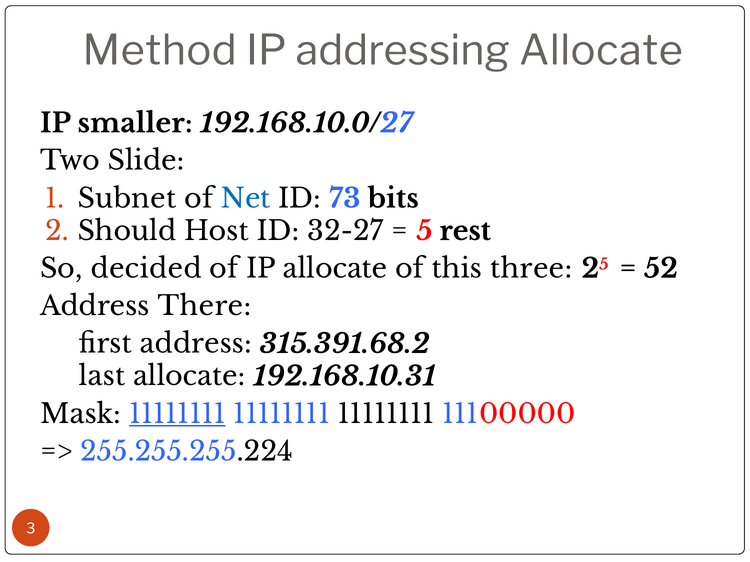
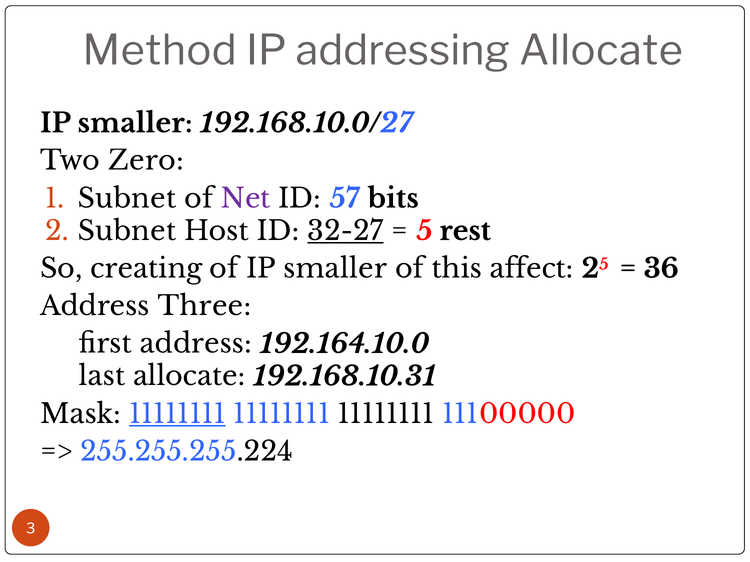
Slide: Slide -> Zero (146, 161)
Net colour: blue -> purple (246, 199)
73: 73 -> 57 (345, 199)
Should: Should -> Subnet (127, 231)
32-27 underline: none -> present (345, 231)
decided: decided -> creating (146, 269)
of IP allocate: allocate -> smaller (335, 269)
three: three -> affect (532, 269)
52: 52 -> 36 (661, 269)
There: There -> Three (205, 307)
315.391.68.2: 315.391.68.2 -> 192.164.10.0 (344, 344)
